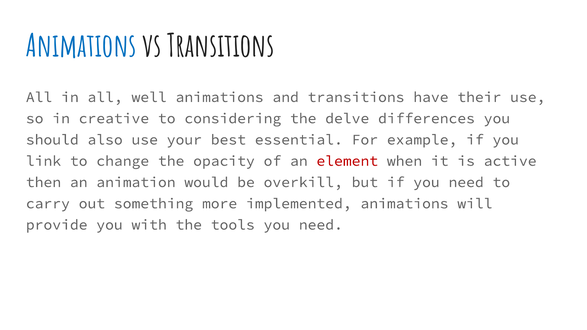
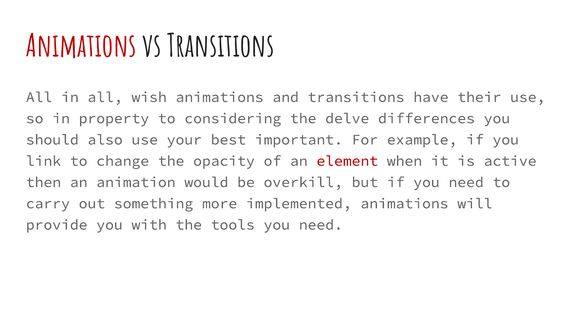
Animations colour: blue -> red (81, 46)
well: well -> wish (149, 97)
creative: creative -> property (114, 118)
essential: essential -> important (299, 140)
